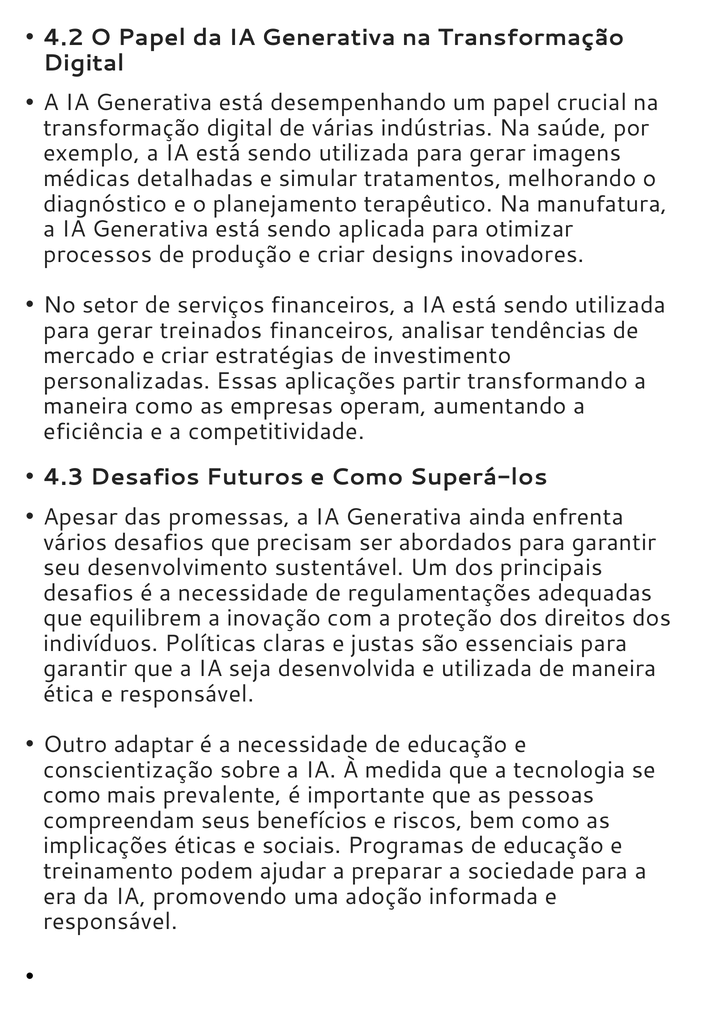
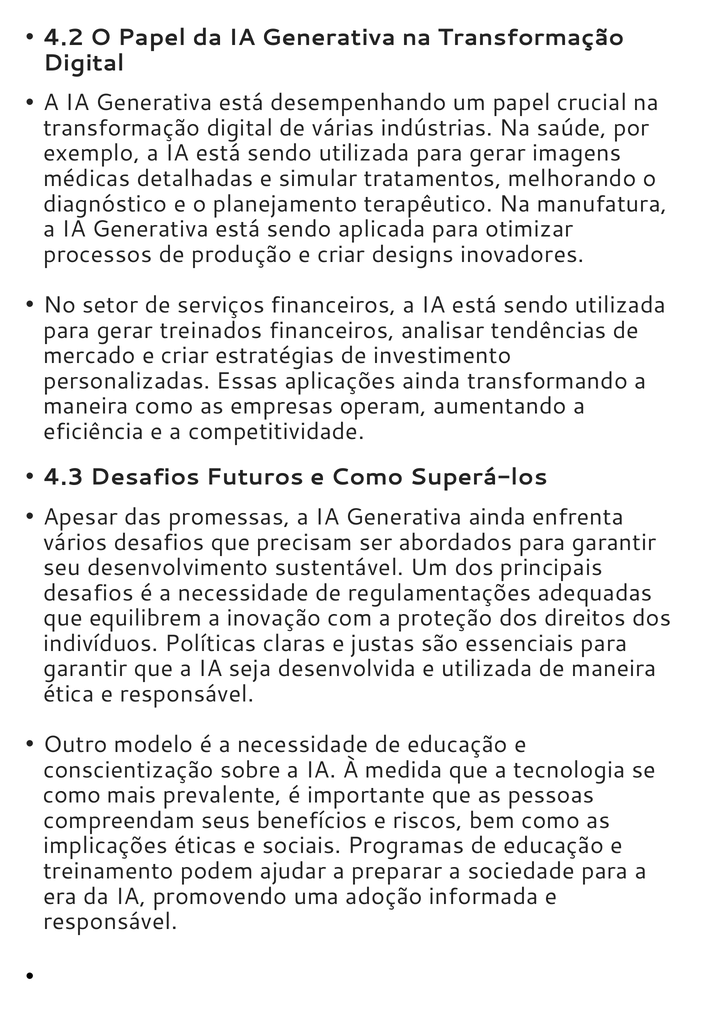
aplicações partir: partir -> ainda (431, 381)
adaptar: adaptar -> modelo (154, 745)
